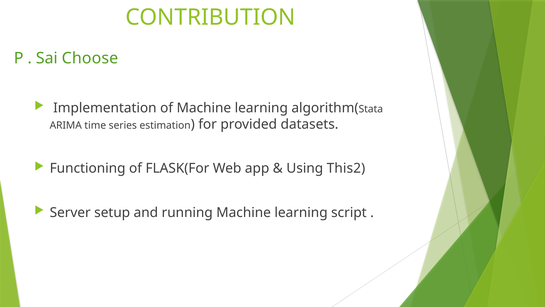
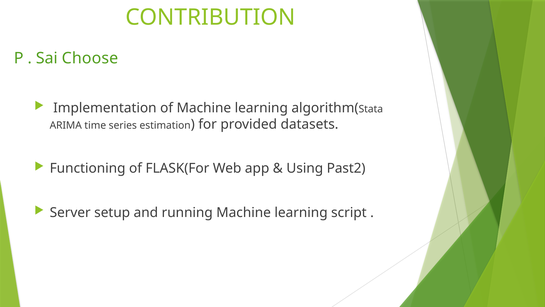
This2: This2 -> Past2 (346, 168)
